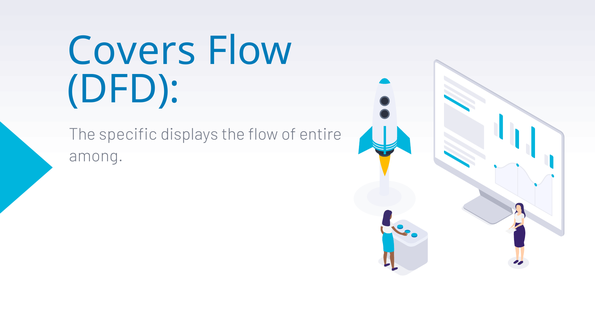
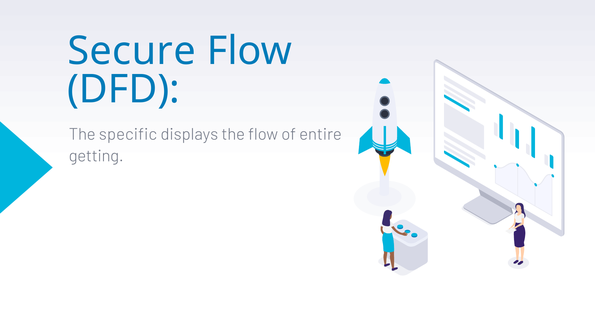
Covers: Covers -> Secure (132, 51)
among: among -> getting (96, 156)
